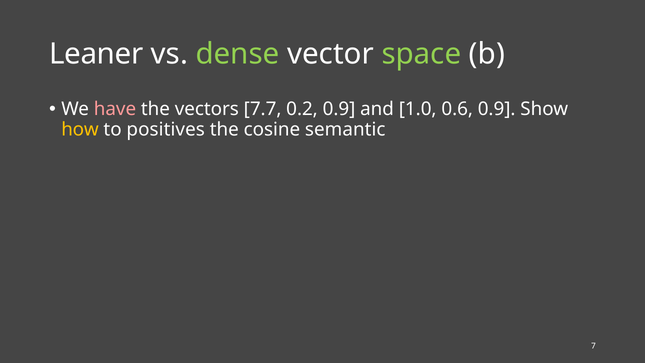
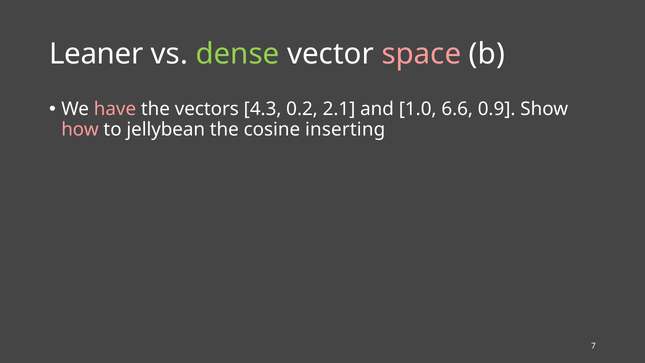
space colour: light green -> pink (421, 54)
7.7: 7.7 -> 4.3 (263, 109)
0.2 0.9: 0.9 -> 2.1 (339, 109)
0.6: 0.6 -> 6.6 (457, 109)
how colour: yellow -> pink (80, 129)
positives: positives -> jellybean (166, 129)
semantic: semantic -> inserting (345, 129)
